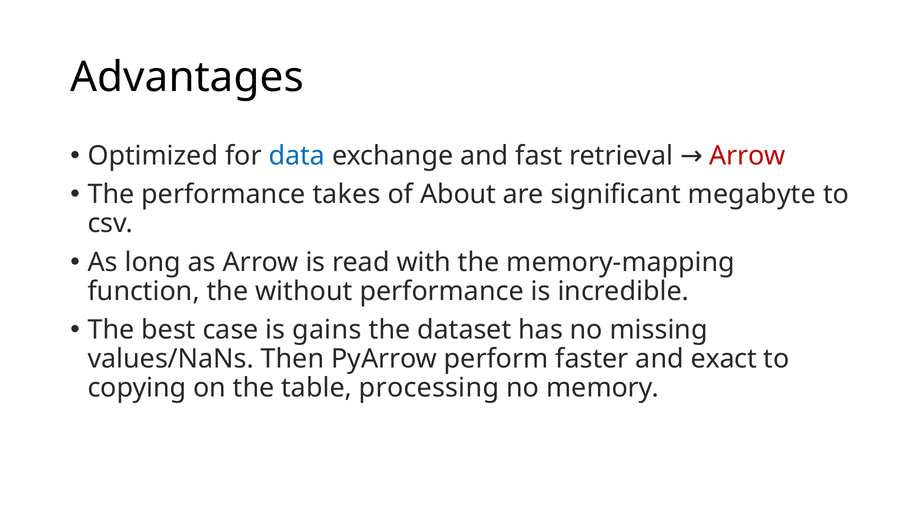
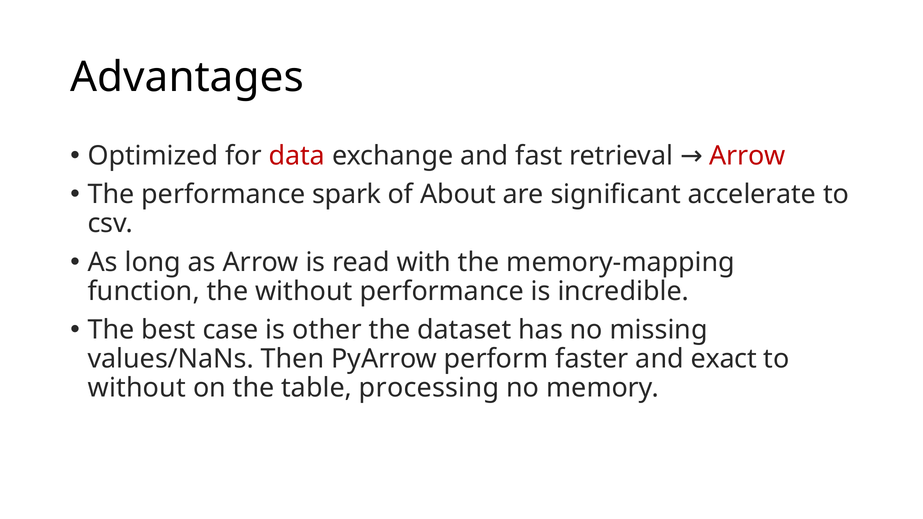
data colour: blue -> red (297, 156)
takes: takes -> spark (347, 195)
megabyte: megabyte -> accelerate (752, 195)
gains: gains -> other (327, 330)
copying: copying -> without (137, 388)
